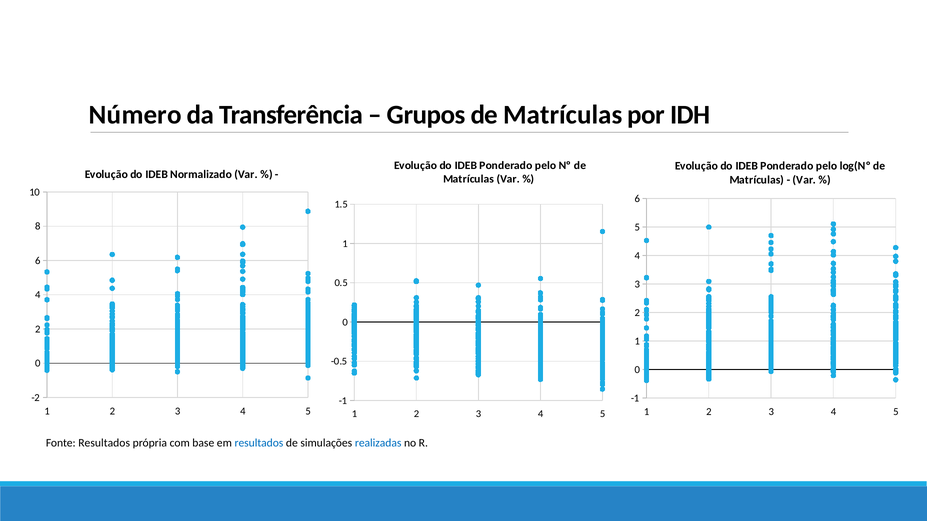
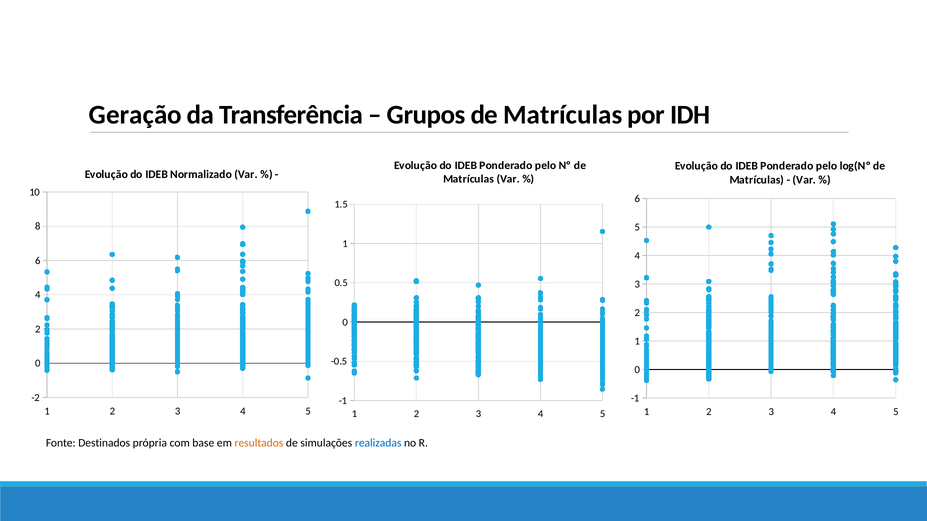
Número: Número -> Geração (135, 115)
Fonte Resultados: Resultados -> Destinados (104, 444)
resultados colour: blue -> orange (259, 444)
